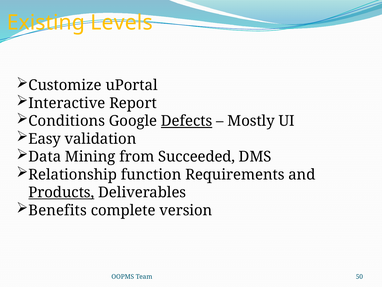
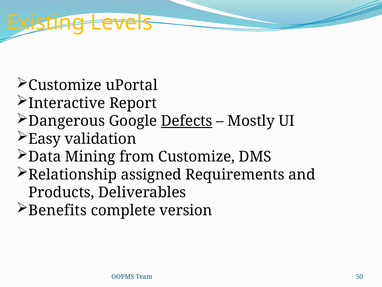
Conditions: Conditions -> Dangerous (67, 121)
from Succeeded: Succeeded -> Customize (197, 156)
function: function -> assigned (151, 174)
Products underline: present -> none (61, 192)
